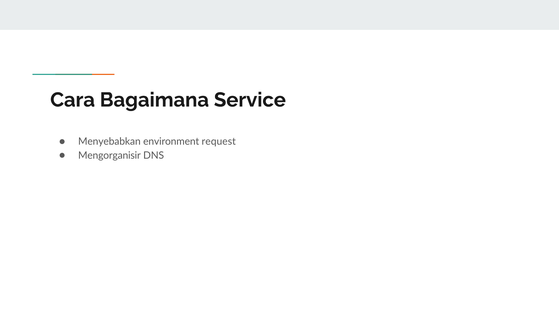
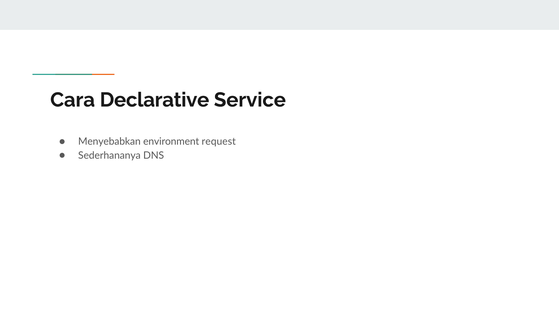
Bagaimana: Bagaimana -> Declarative (155, 100)
Mengorganisir: Mengorganisir -> Sederhananya (109, 155)
